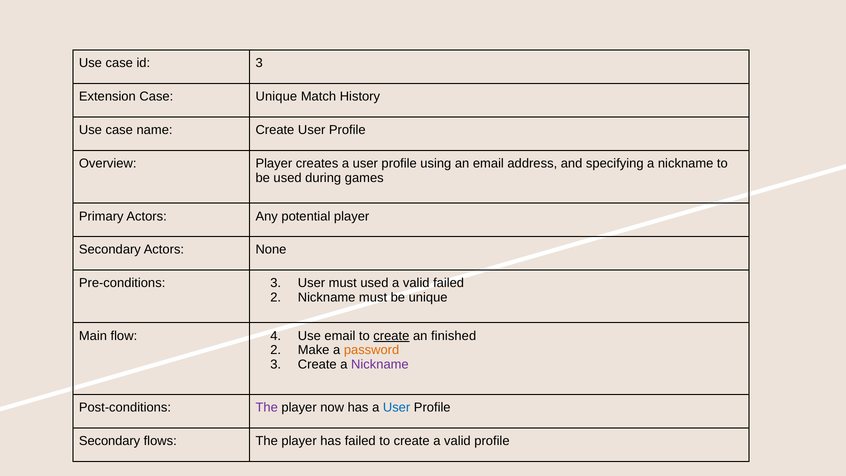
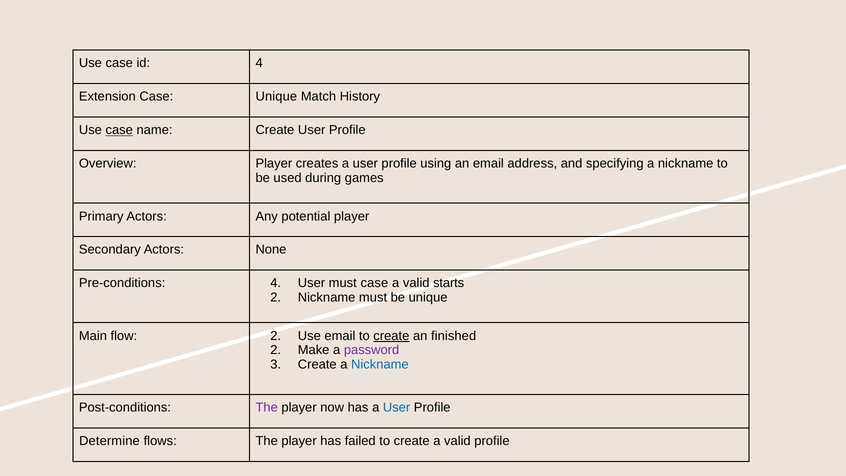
id 3: 3 -> 4 (259, 63)
case underline: none -> present (119, 130)
Pre-conditions 3: 3 -> 4 (276, 283)
must used: used -> case (374, 283)
valid failed: failed -> starts (449, 283)
flow 4: 4 -> 2 (276, 336)
password colour: orange -> purple (372, 350)
Nickname colour: purple -> blue (380, 365)
Secondary: Secondary -> Determine (109, 441)
